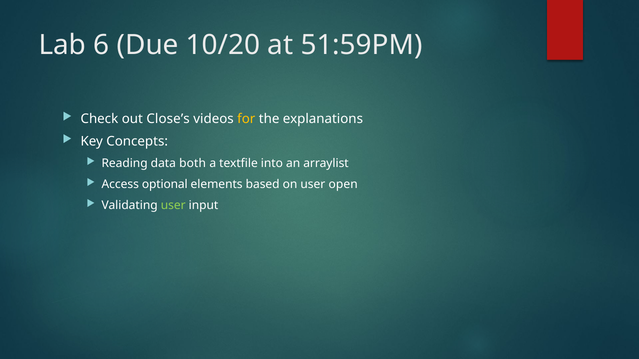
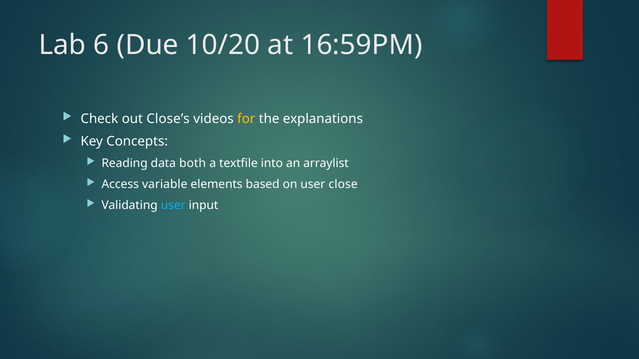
51:59PM: 51:59PM -> 16:59PM (362, 45)
optional: optional -> variable (165, 184)
open: open -> close (343, 184)
user colour: light green -> light blue (173, 205)
